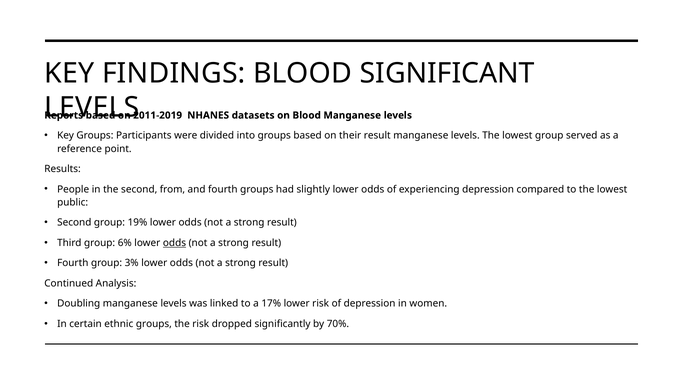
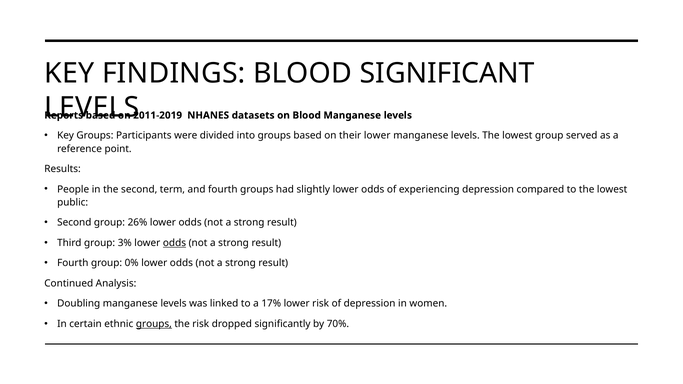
their result: result -> lower (377, 136)
from: from -> term (172, 189)
19%: 19% -> 26% (138, 223)
6%: 6% -> 3% (125, 243)
3%: 3% -> 0% (132, 263)
groups underline: none -> present (154, 324)
